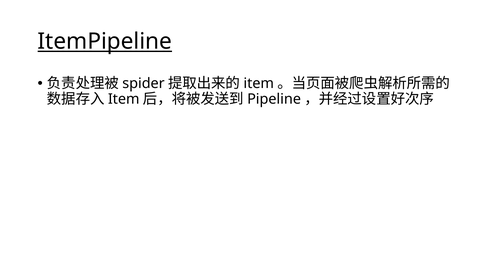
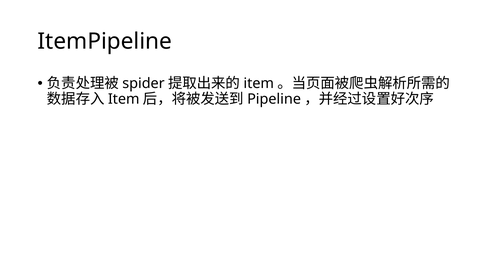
ItemPipeline underline: present -> none (105, 41)
